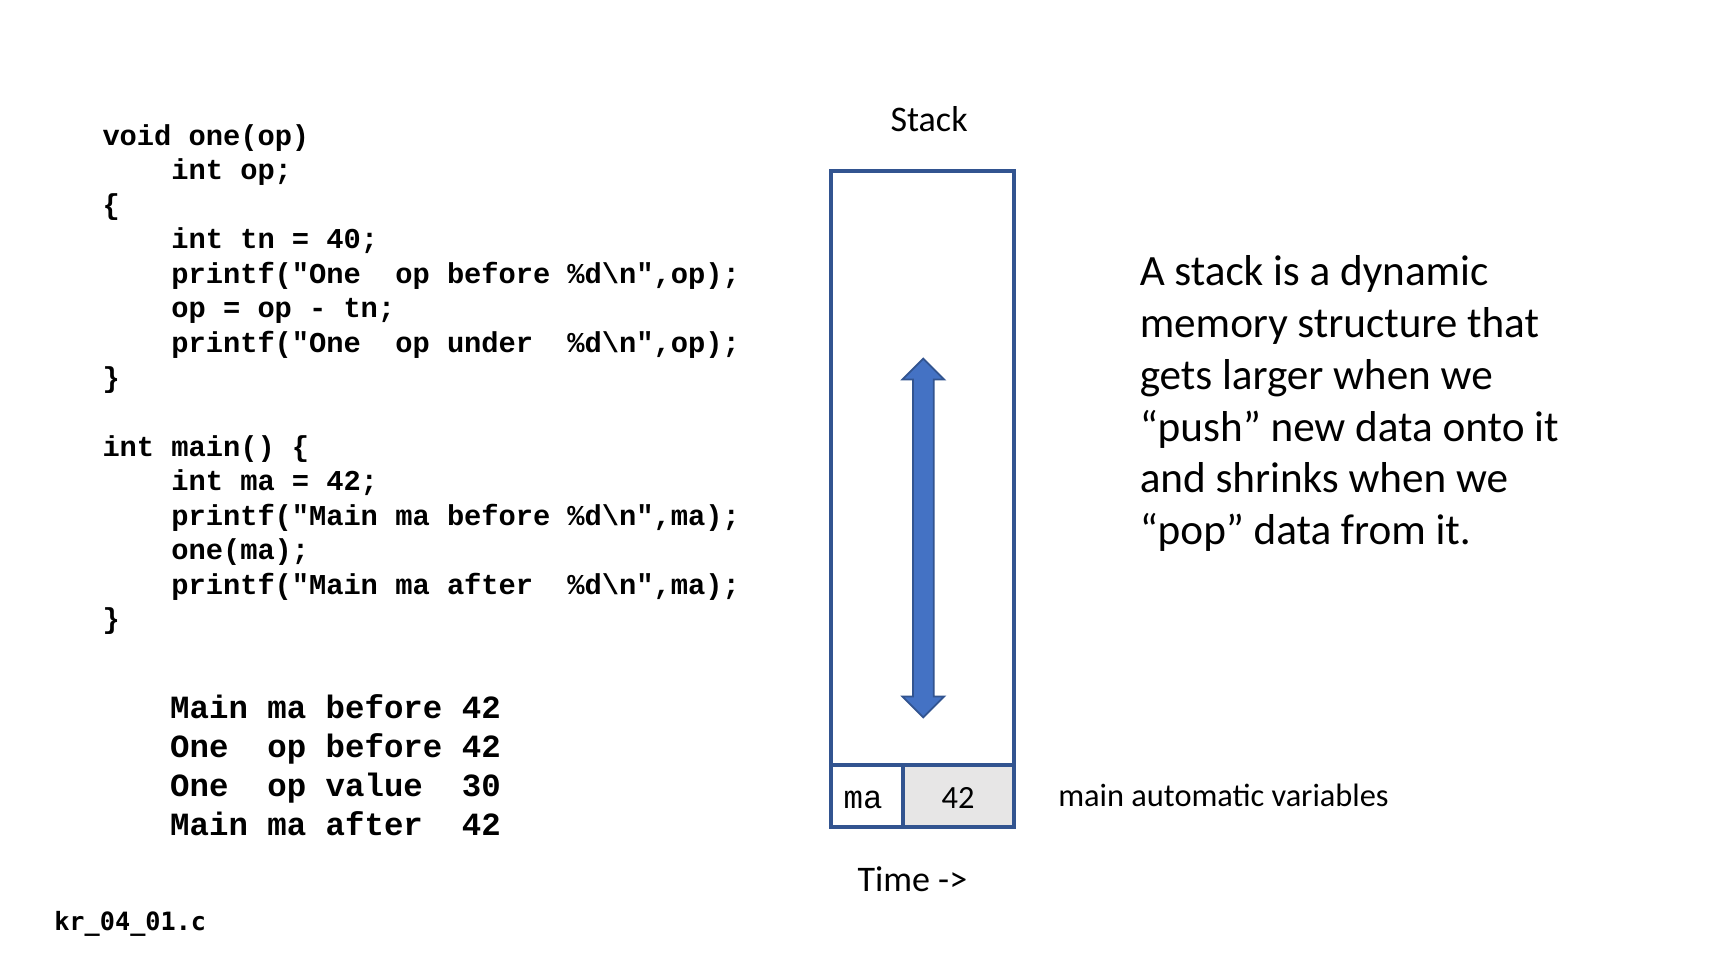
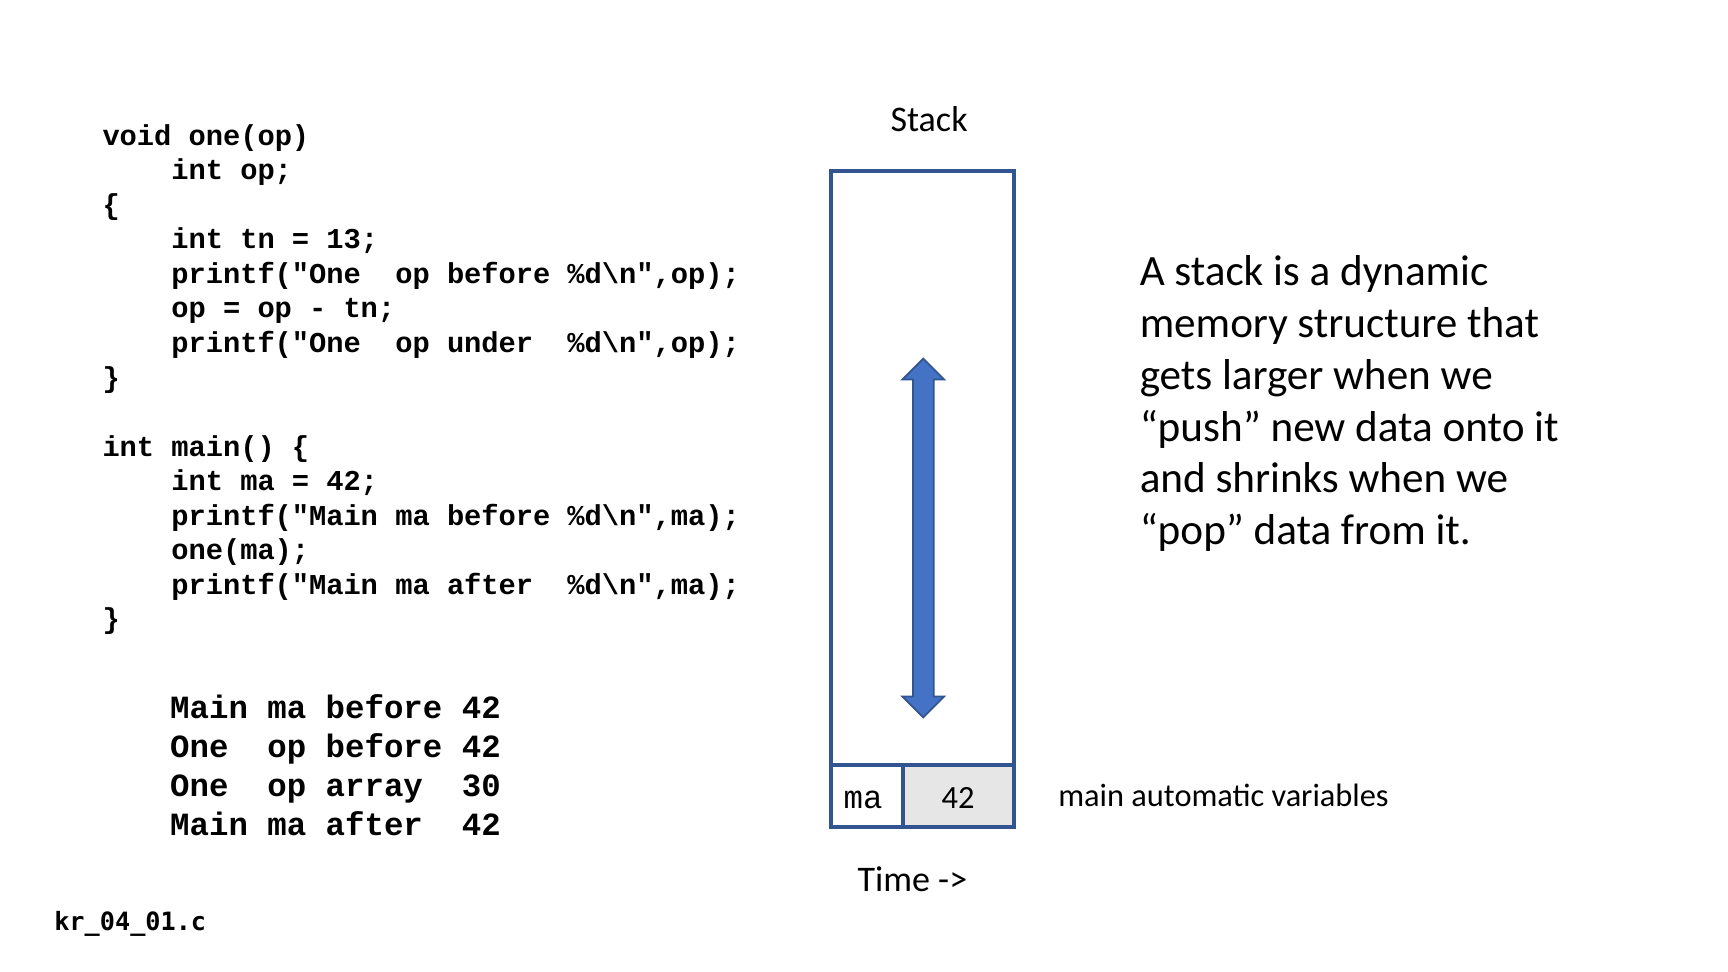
40: 40 -> 13 (352, 239)
value: value -> array (374, 786)
